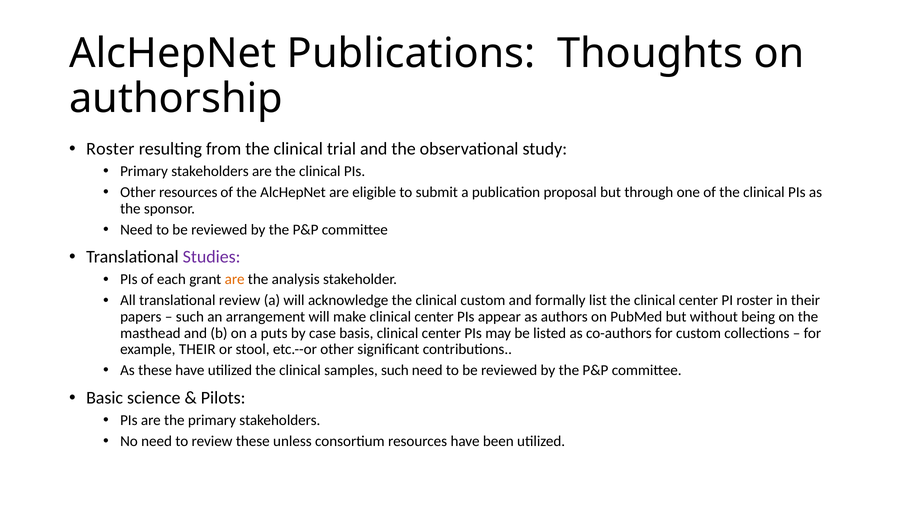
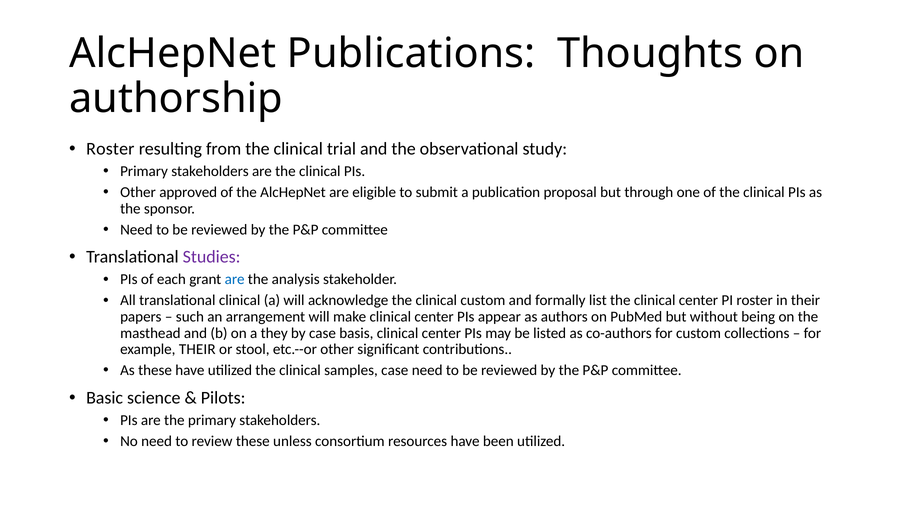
Other resources: resources -> approved (188, 192)
are colour: orange -> blue (235, 280)
translational review: review -> clinical (240, 301)
puts: puts -> they (274, 333)
samples such: such -> case (395, 371)
